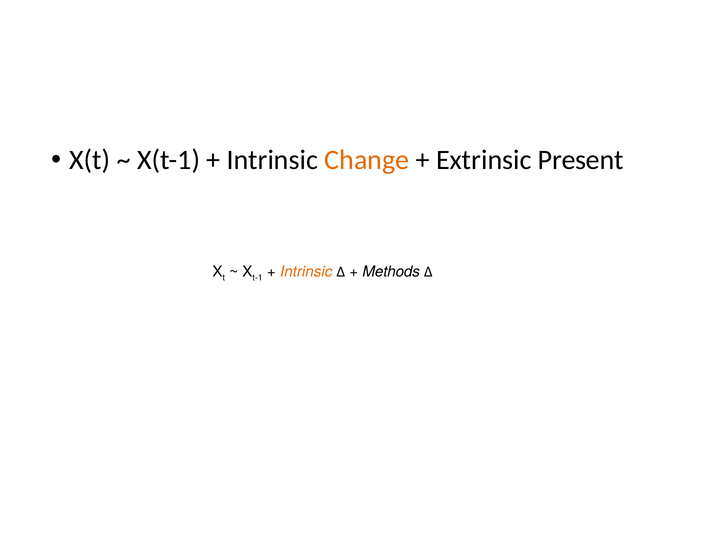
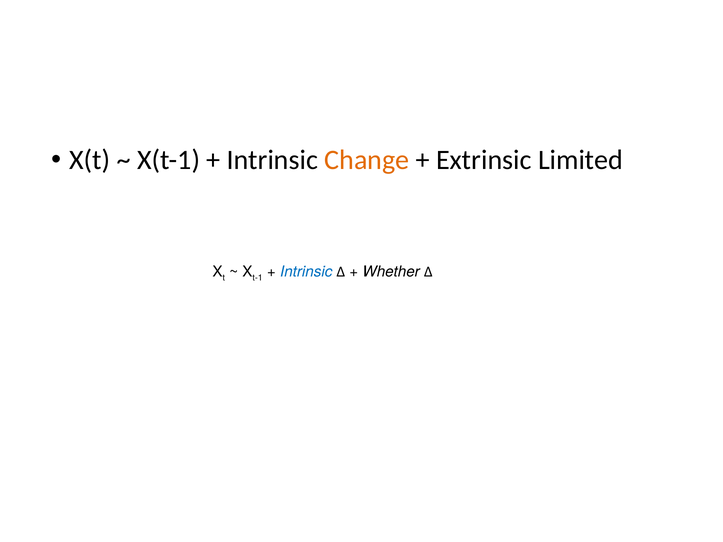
Present: Present -> Limited (581, 160)
Intrinsic colour: orange -> blue (306, 272)
Methods: Methods -> Whether (391, 272)
